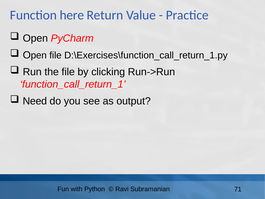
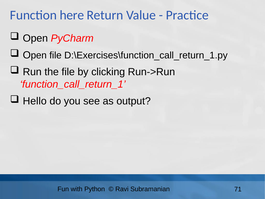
Need: Need -> Hello (35, 101)
